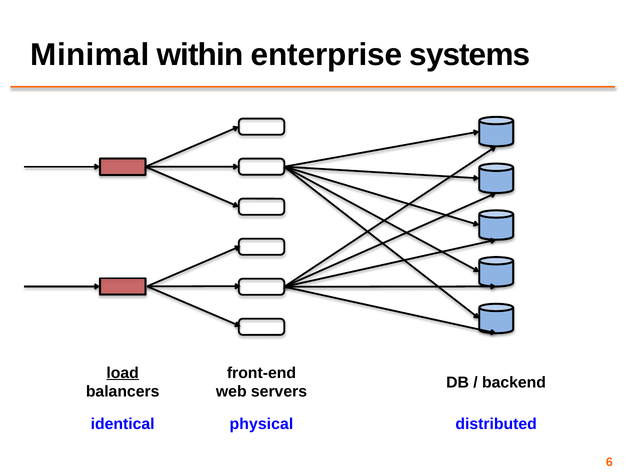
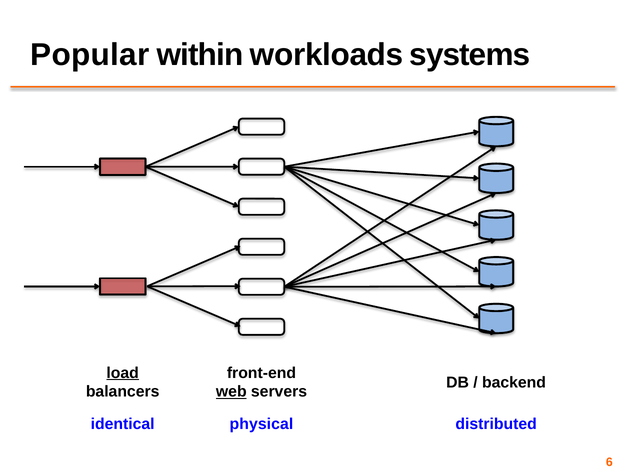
Minimal: Minimal -> Popular (90, 55)
enterprise: enterprise -> workloads (327, 55)
web underline: none -> present (231, 392)
